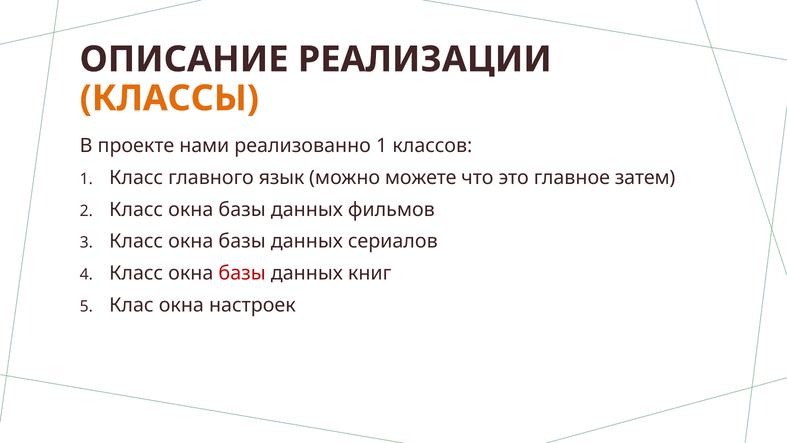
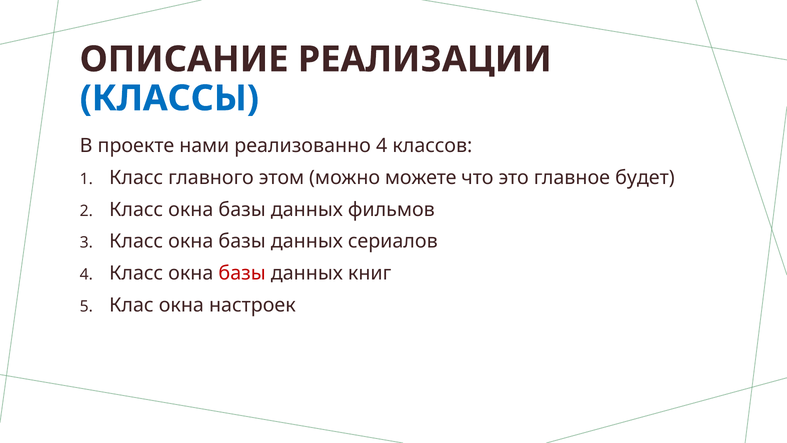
КЛАССЫ colour: orange -> blue (169, 98)
реализованно 1: 1 -> 4 (382, 146)
язык: язык -> этом (281, 178)
затем: затем -> будет (645, 178)
